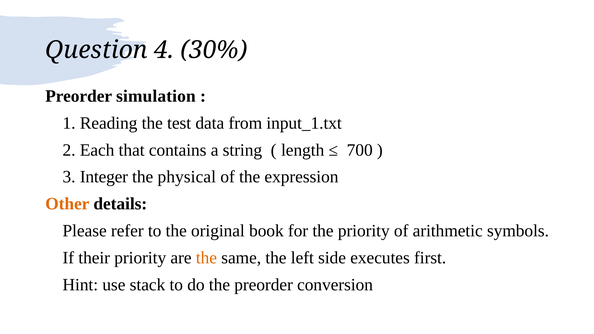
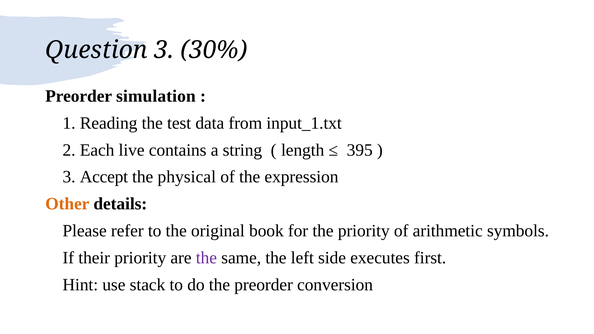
Question 4: 4 -> 3 (164, 50)
that: that -> live (132, 150)
700: 700 -> 395 (360, 150)
Integer: Integer -> Accept (104, 177)
the colour: orange -> purple (206, 258)
